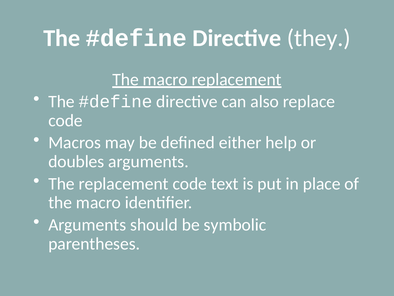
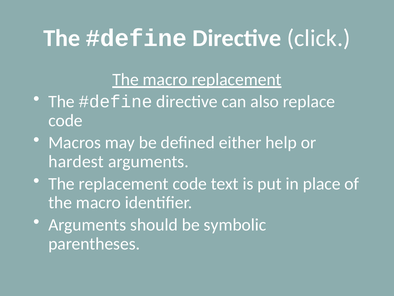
they: they -> click (319, 38)
doubles: doubles -> hardest (76, 161)
